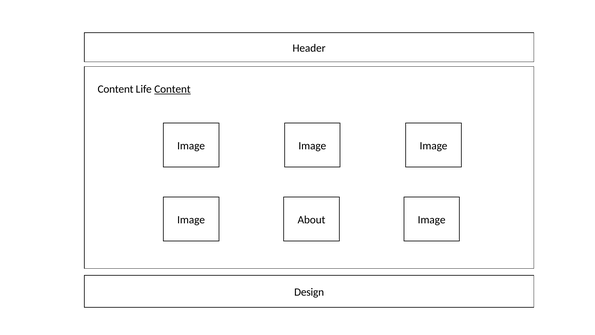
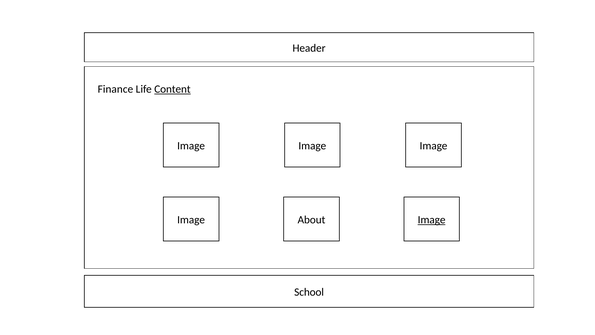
Content: Content -> Finance (115, 89)
Image underline: none -> present (432, 220)
Design: Design -> School (309, 292)
